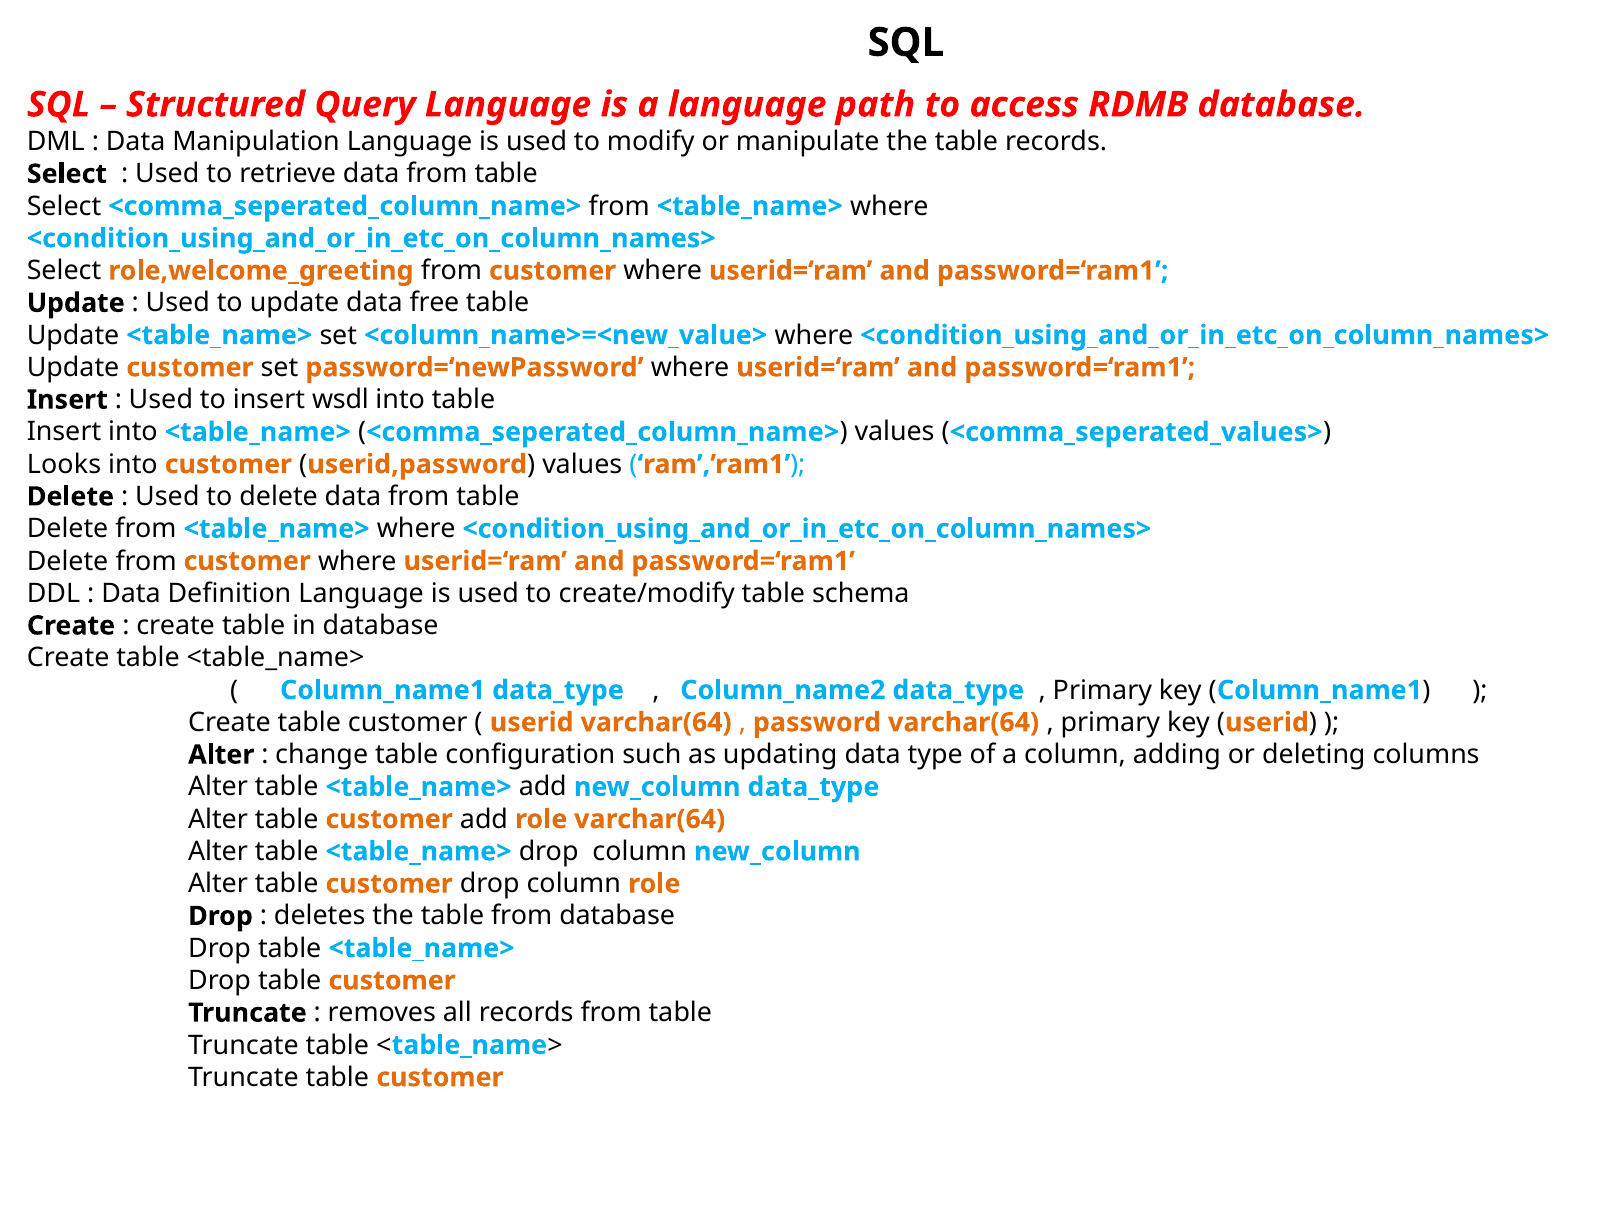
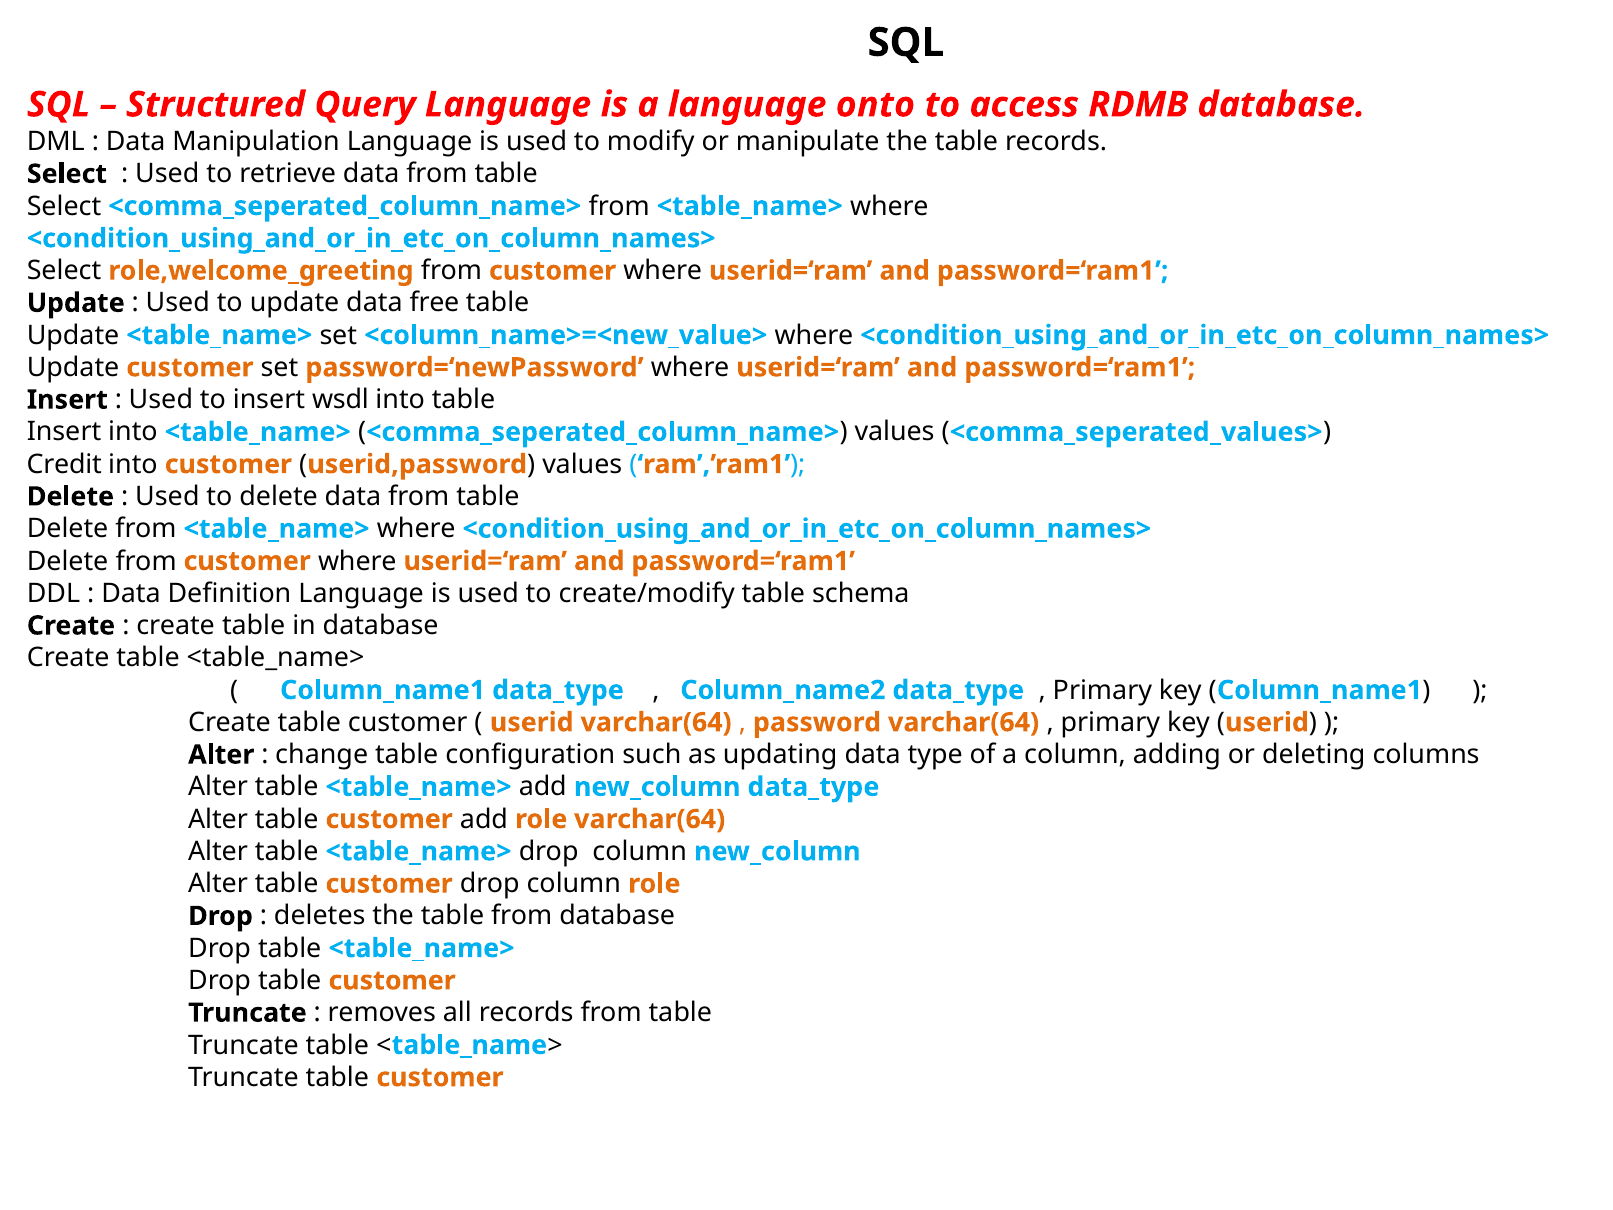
path: path -> onto (875, 105)
Looks: Looks -> Credit (64, 464)
